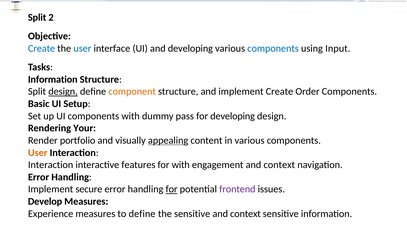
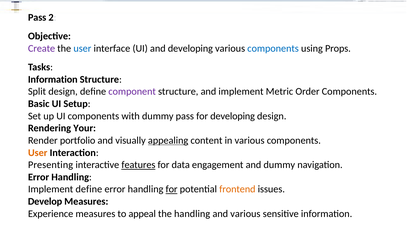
Split: Split -> Pass (37, 18)
Create colour: blue -> purple (42, 48)
Input: Input -> Props (338, 48)
design underline: present -> none (63, 92)
component colour: orange -> purple (132, 92)
implement Create: Create -> Metric (279, 92)
Interaction: Interaction -> Presenting (51, 165)
features underline: none -> present (138, 165)
for with: with -> data (181, 165)
engagement and context: context -> dummy (279, 165)
Implement secure: secure -> define (89, 189)
frontend colour: purple -> orange (237, 189)
to define: define -> appeal (142, 214)
the sensitive: sensitive -> handling (192, 214)
context: context -> various (245, 214)
